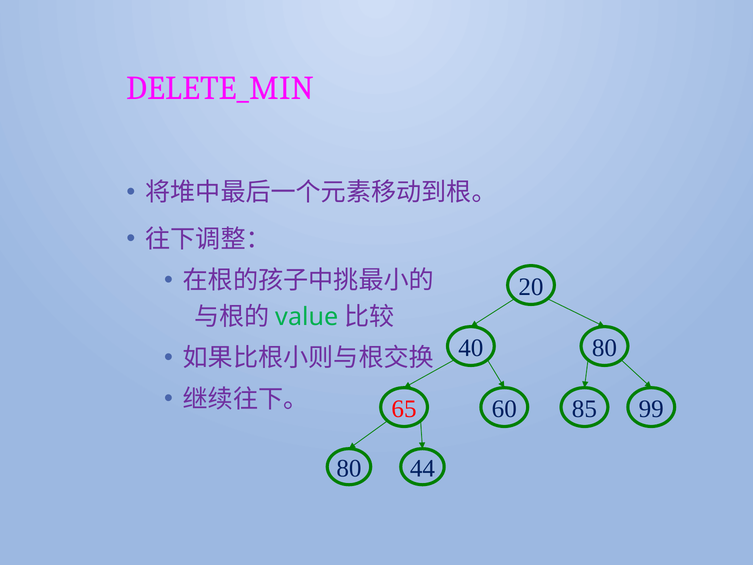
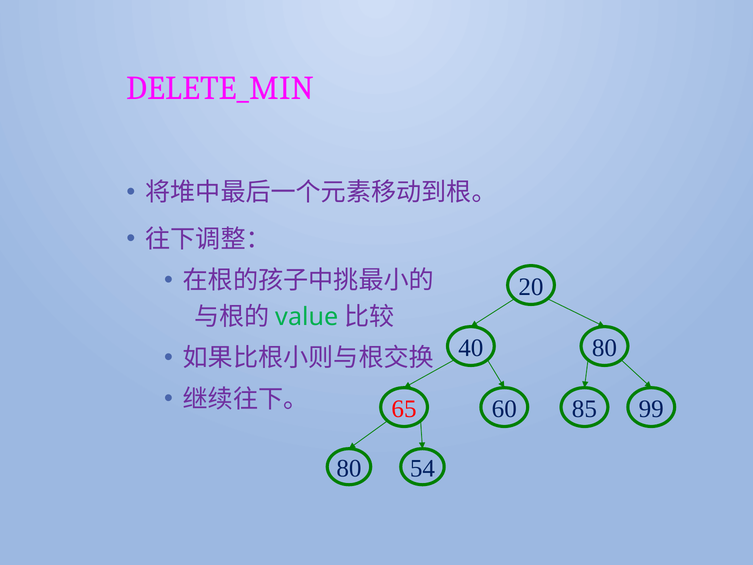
44: 44 -> 54 (422, 468)
